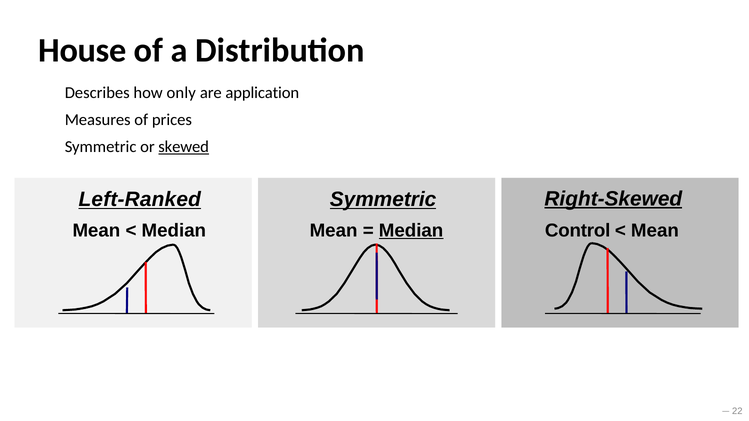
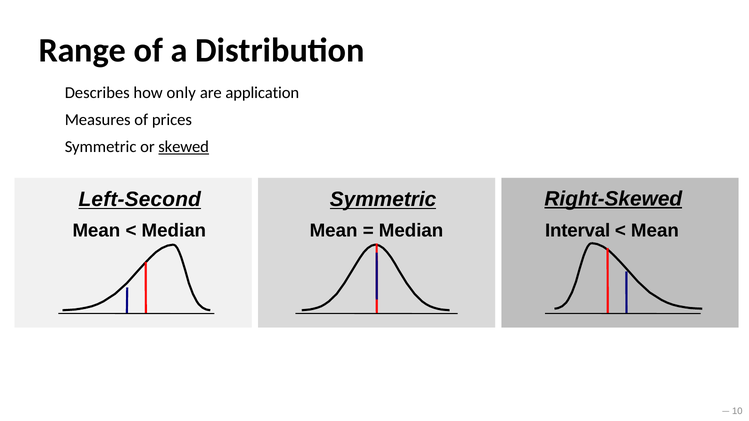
House: House -> Range (82, 50)
Left-Ranked: Left-Ranked -> Left-Second (140, 200)
Median underline: present -> none (411, 231)
Control: Control -> Interval (578, 231)
22: 22 -> 10 (737, 411)
